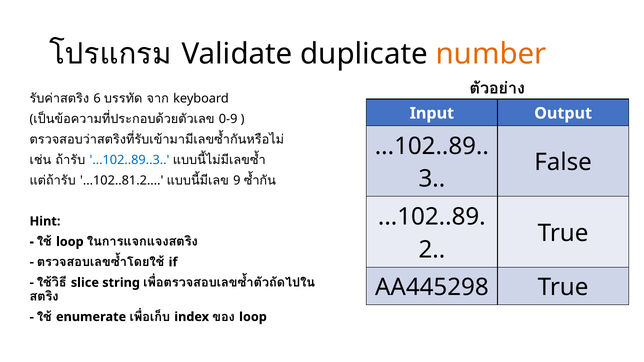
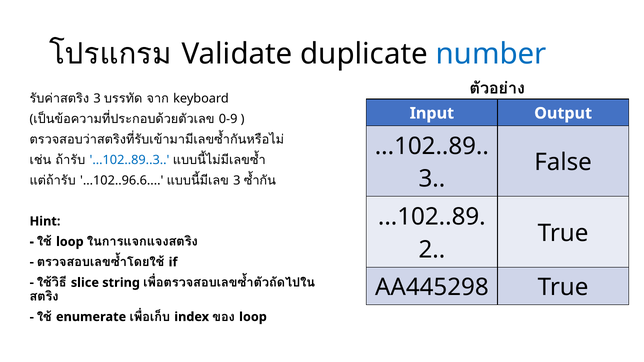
number colour: orange -> blue (491, 54)
6: 6 -> 3 (97, 99)
...102..81.2: ...102..81.2 -> ...102..96.6 (122, 180)
9: 9 -> 3 (237, 180)
